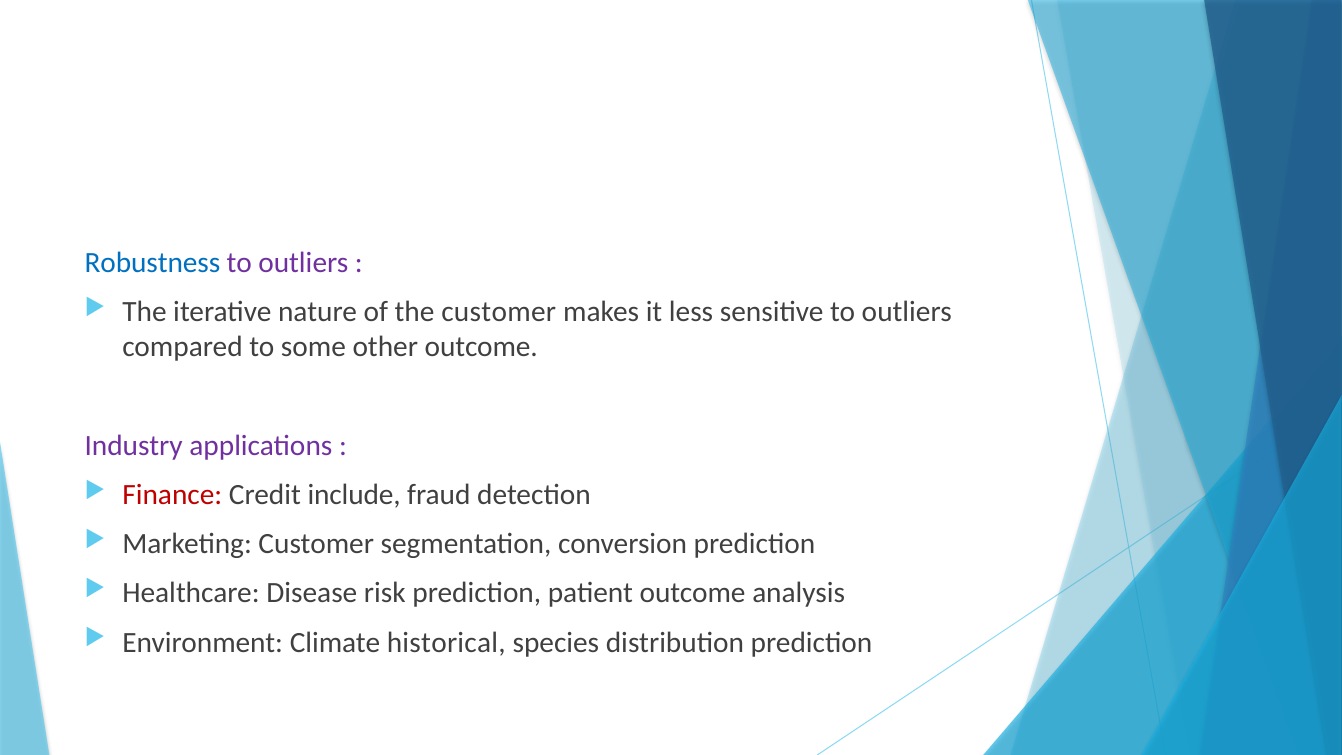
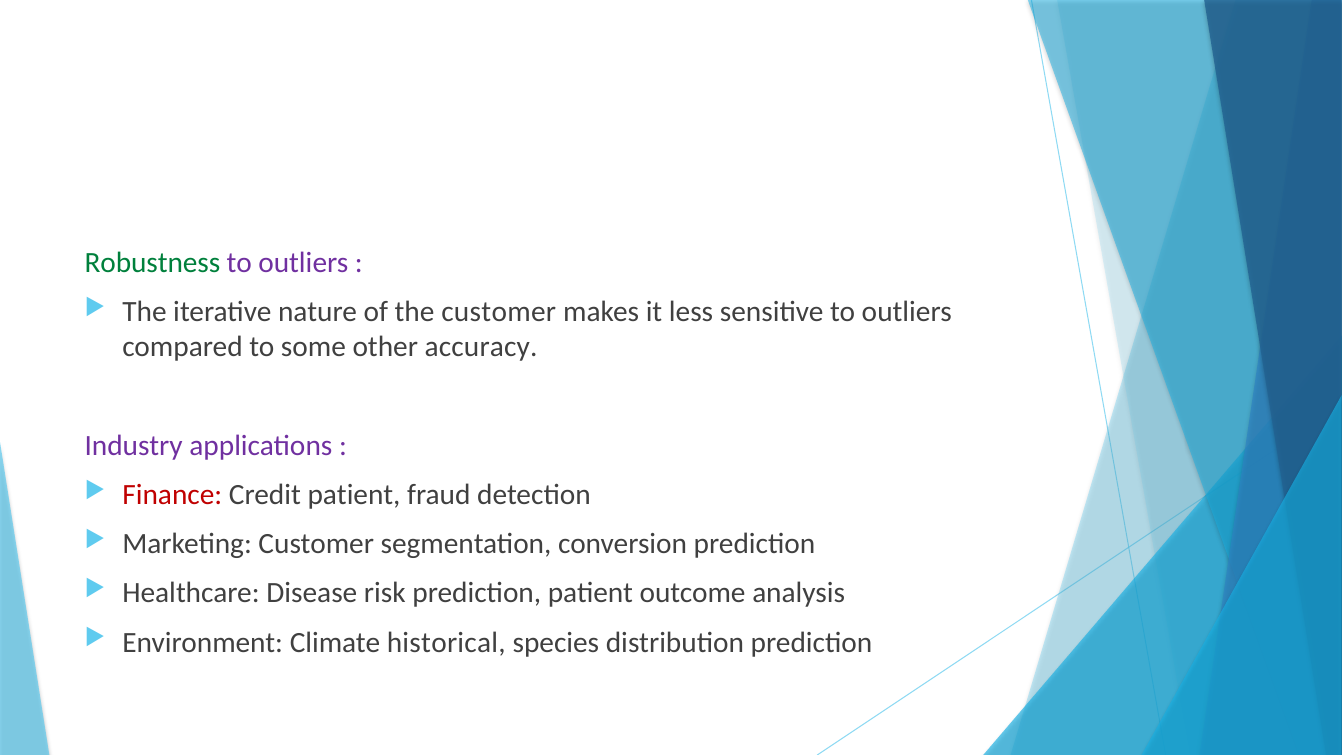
Robustness colour: blue -> green (152, 263)
other outcome: outcome -> accuracy (481, 347)
Credit include: include -> patient (354, 495)
